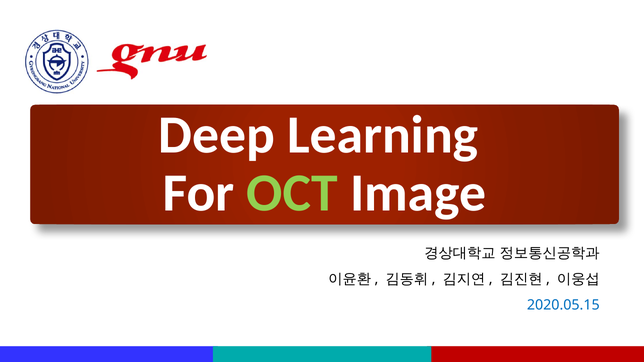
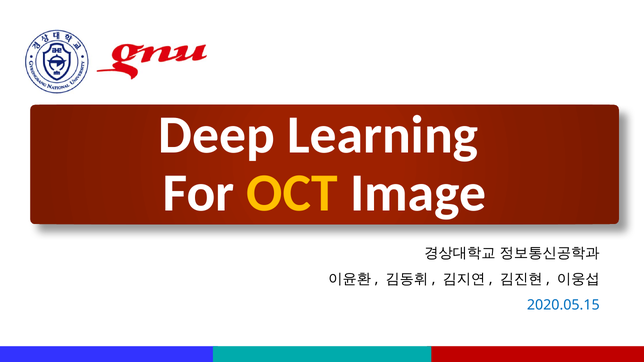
OCT colour: light green -> yellow (292, 193)
